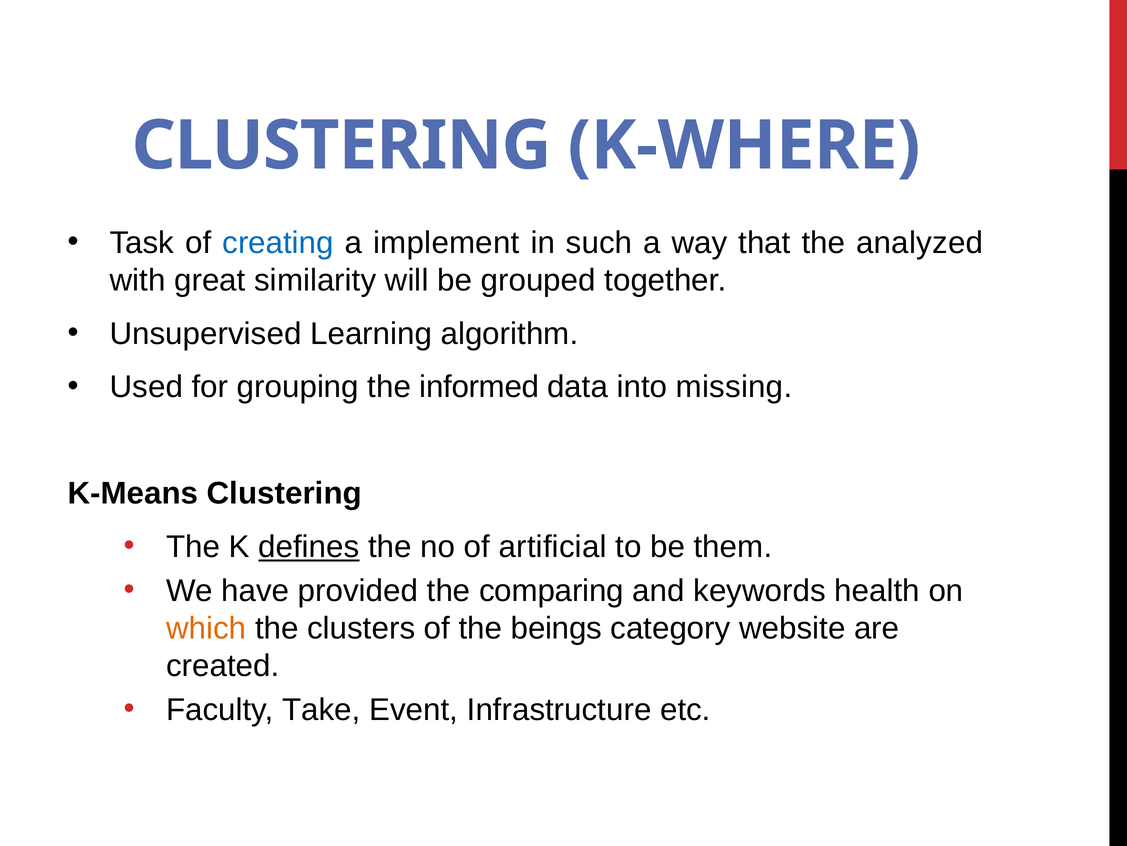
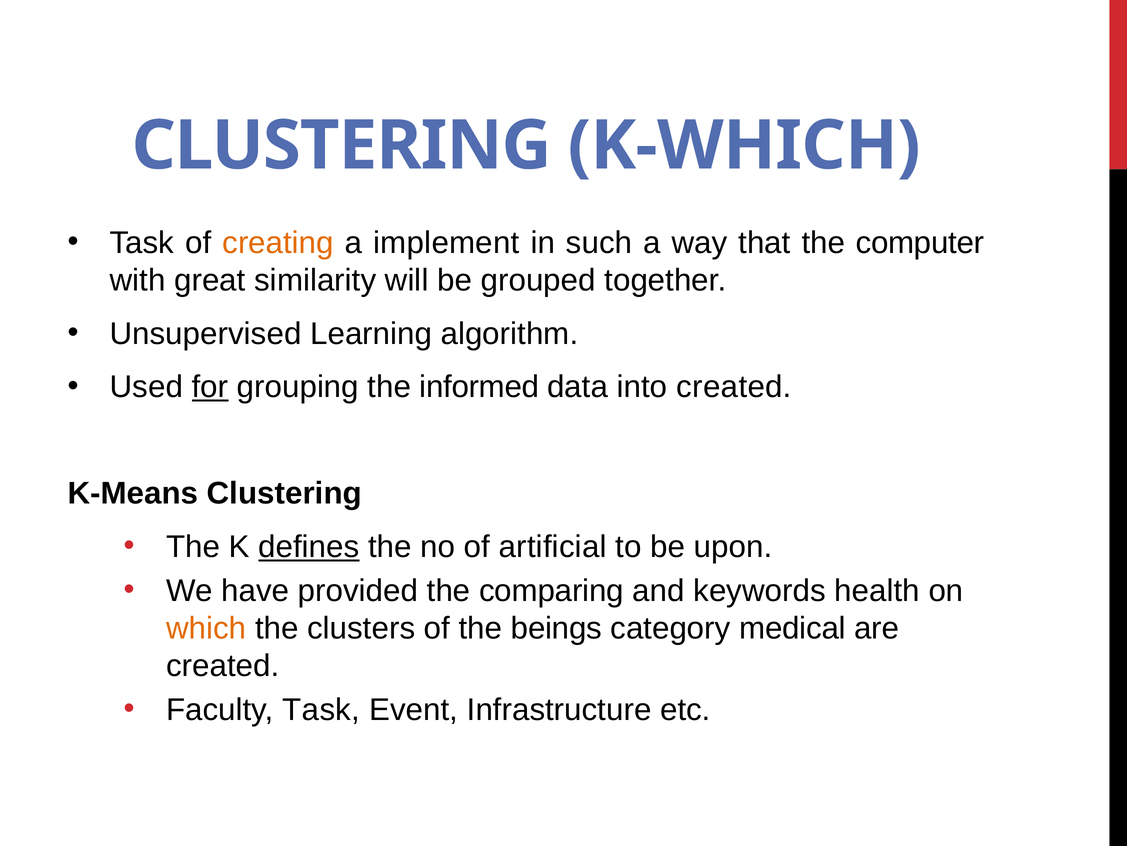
K-WHERE: K-WHERE -> K-WHICH (744, 146)
creating colour: blue -> orange (278, 243)
analyzed: analyzed -> computer (920, 243)
for underline: none -> present (210, 387)
into missing: missing -> created (734, 387)
them: them -> upon (733, 546)
website: website -> medical (792, 628)
Faculty Take: Take -> Task (321, 709)
